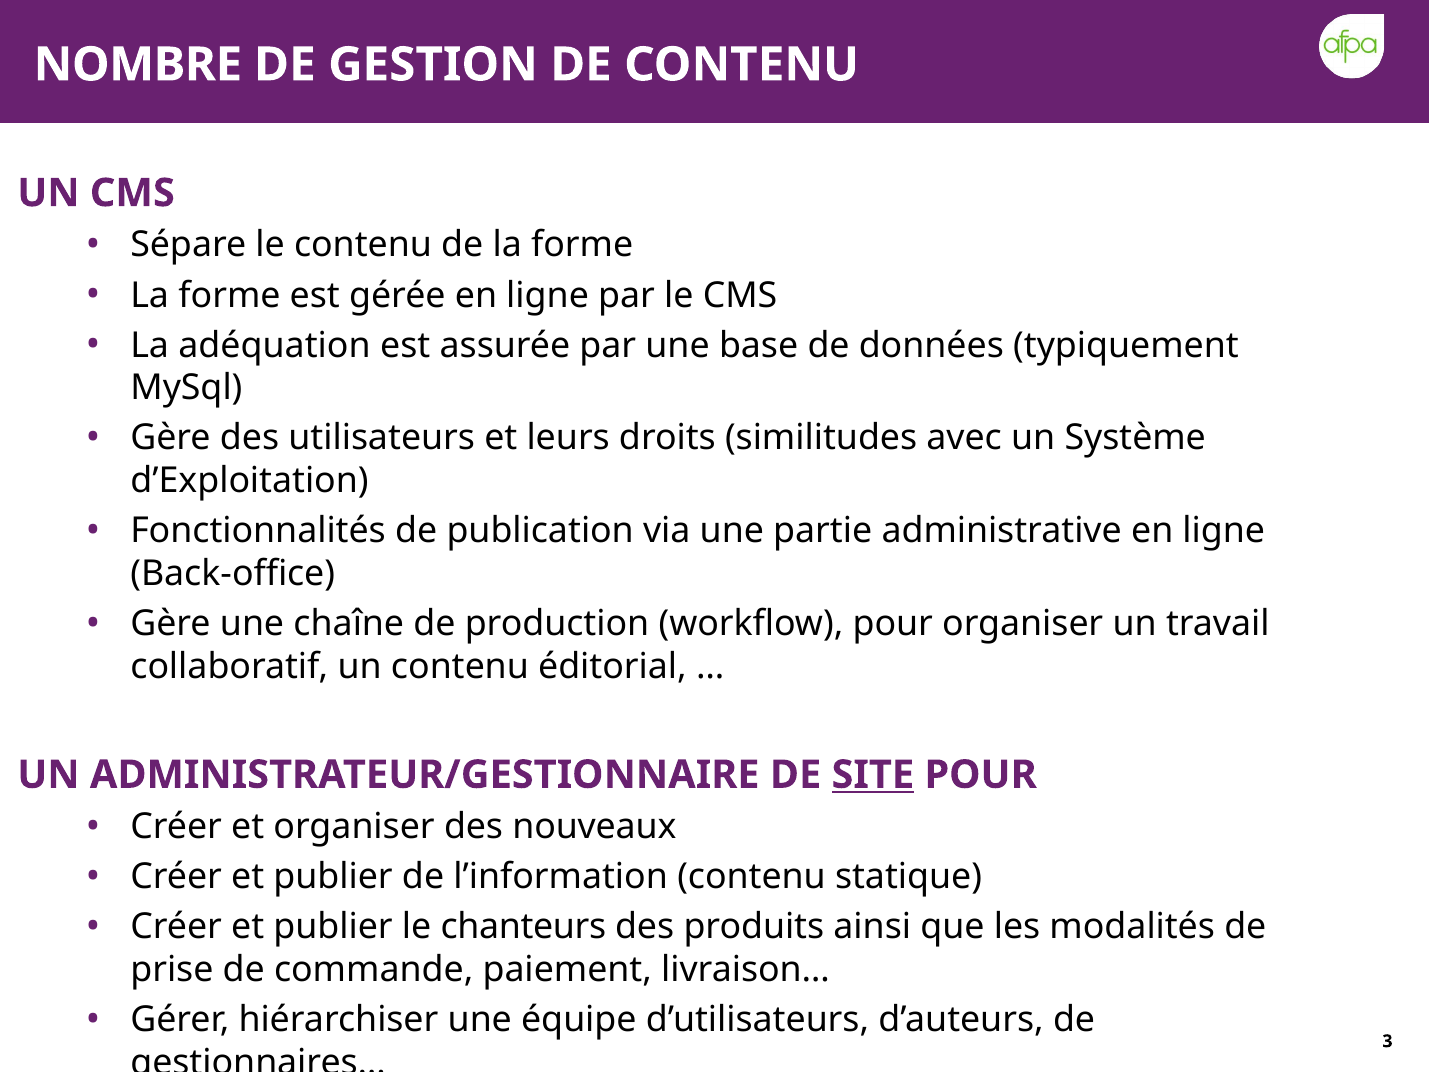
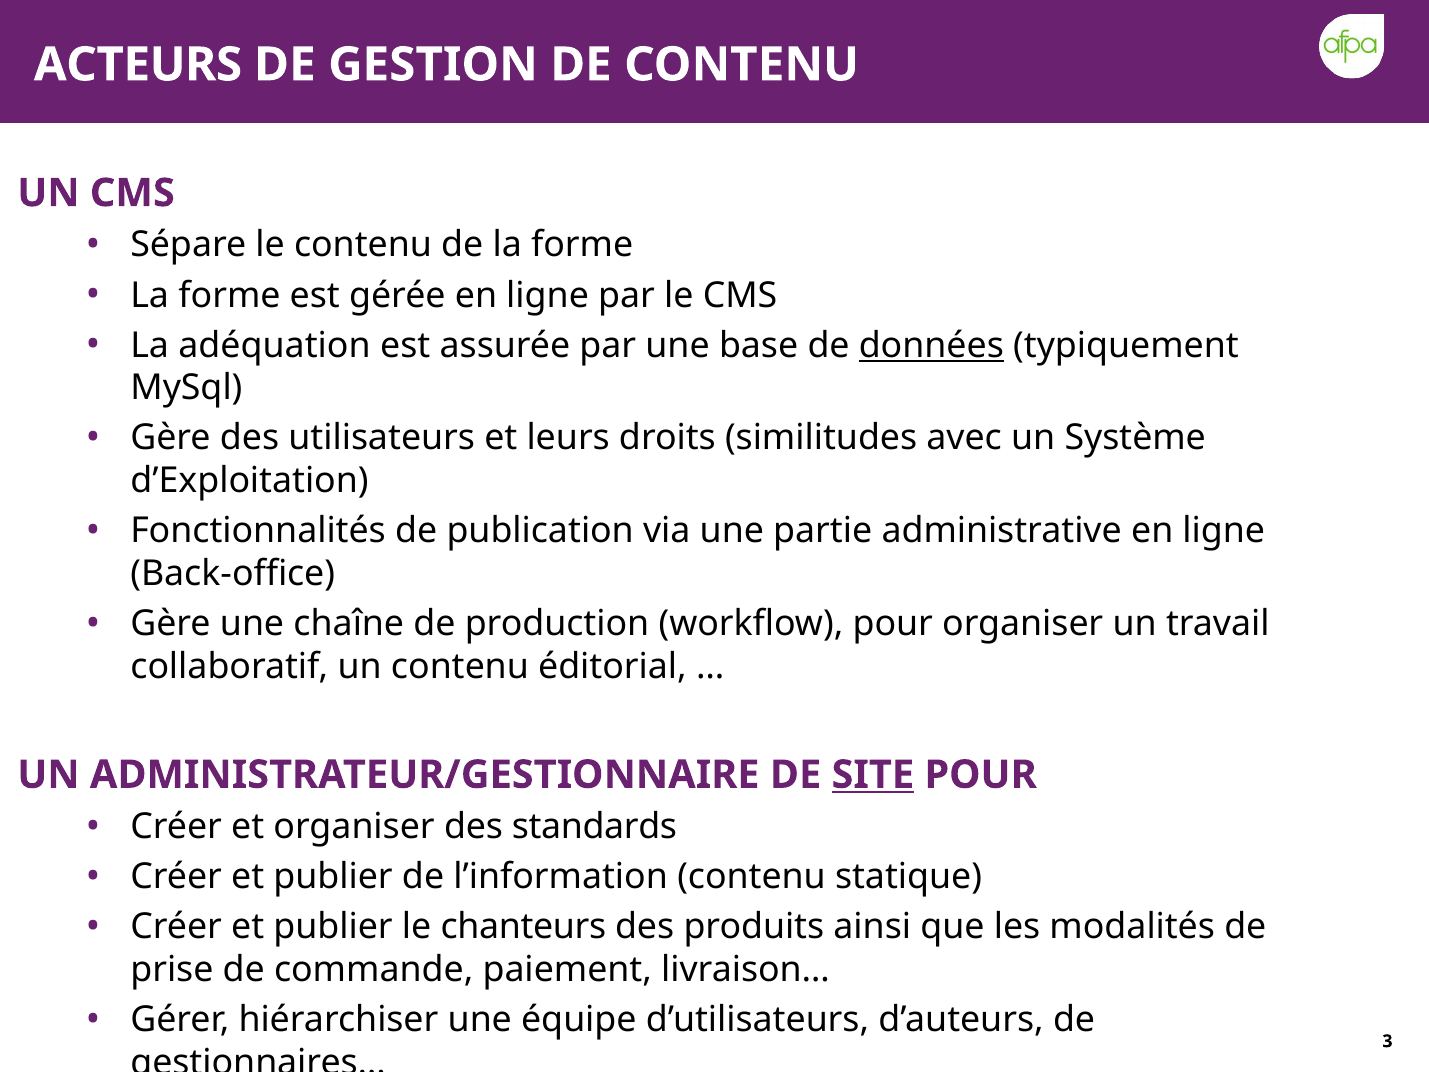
NOMBRE: NOMBRE -> ACTEURS (138, 65)
données underline: none -> present (931, 345)
nouveaux: nouveaux -> standards (594, 827)
